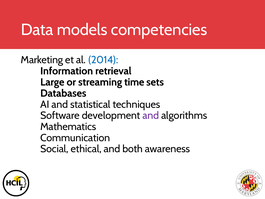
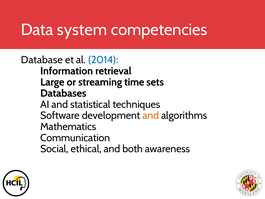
models: models -> system (82, 30)
Marketing: Marketing -> Database (42, 60)
and colour: purple -> orange (151, 115)
